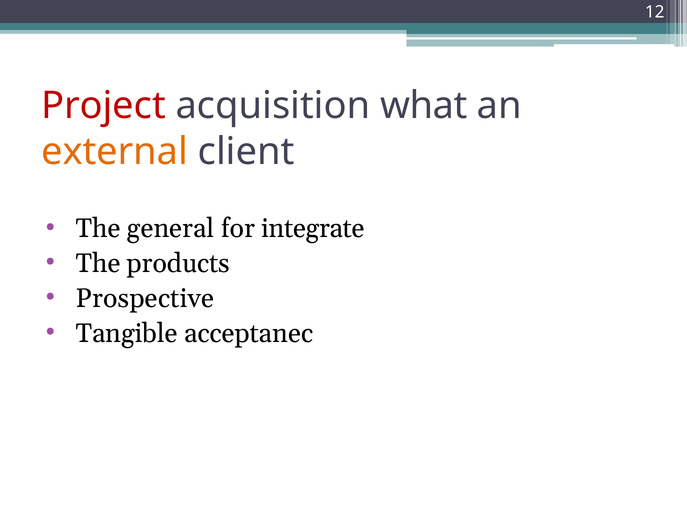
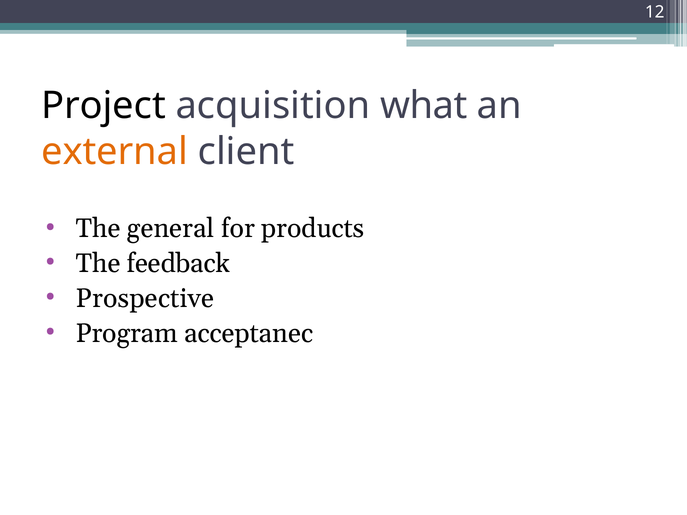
Project colour: red -> black (104, 106)
integrate: integrate -> products (313, 229)
products: products -> feedback (178, 264)
Tangible: Tangible -> Program (127, 334)
